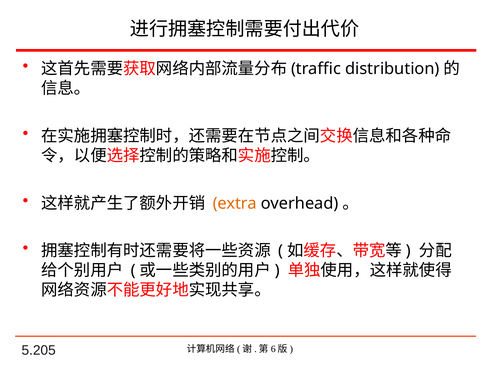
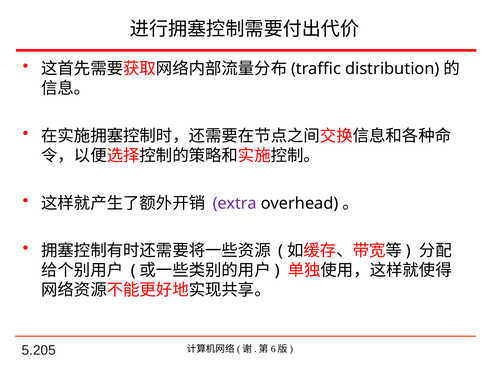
extra colour: orange -> purple (235, 203)
